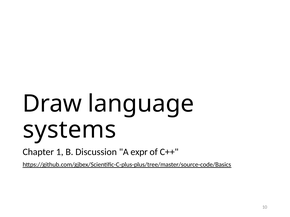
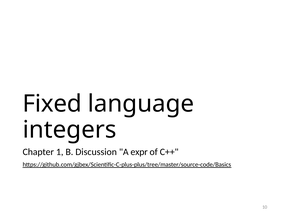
Draw: Draw -> Fixed (52, 104)
systems: systems -> integers (70, 130)
